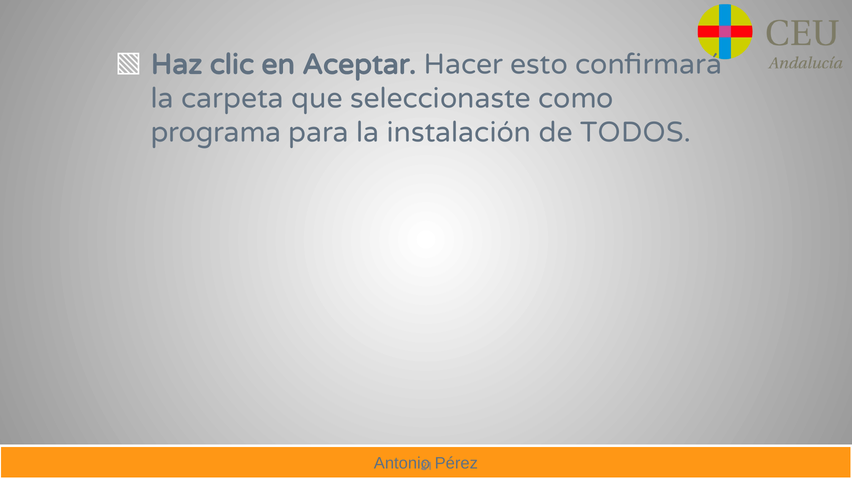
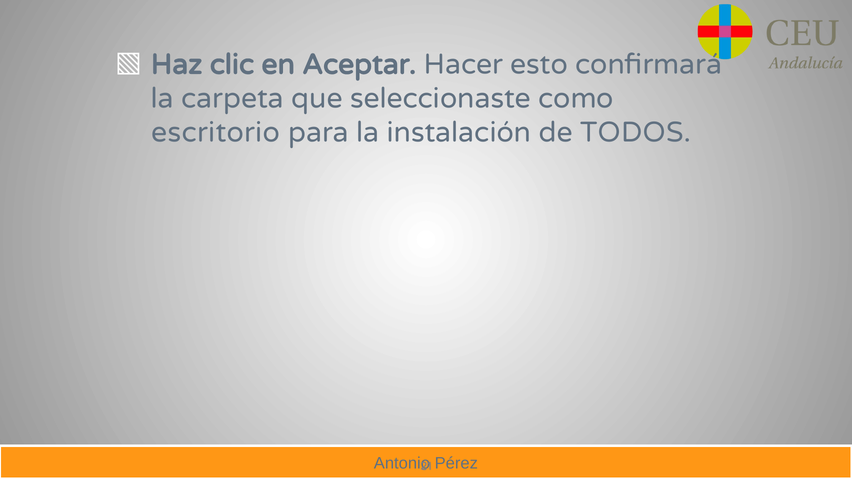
programa: programa -> escritorio (216, 132)
